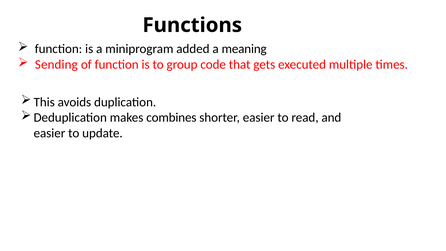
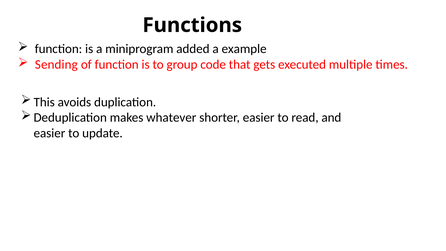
meaning: meaning -> example (244, 49)
combines: combines -> whatever (171, 118)
